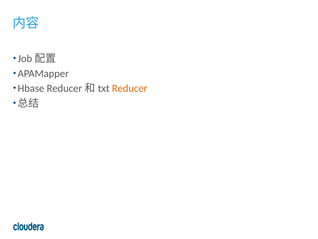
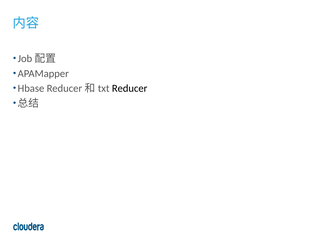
Reducer colour: orange -> black (130, 88)
